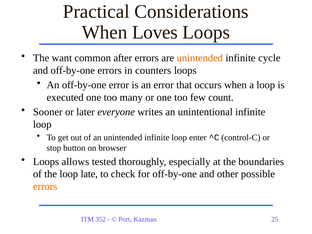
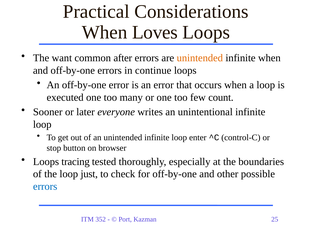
infinite cycle: cycle -> when (269, 58)
counters: counters -> continue (153, 70)
allows: allows -> tracing (76, 162)
late: late -> just (89, 174)
errors colour: orange -> blue (45, 187)
